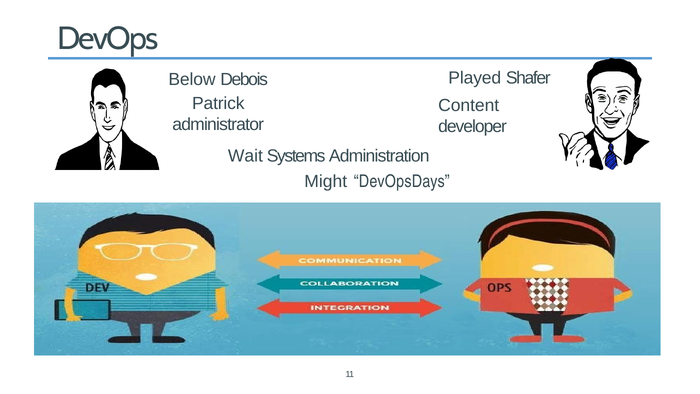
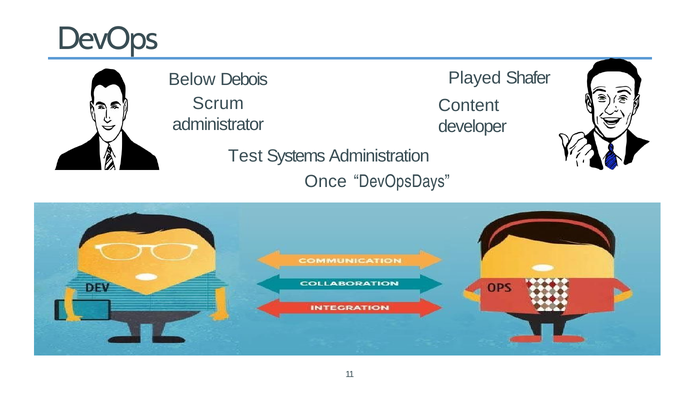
Patrick: Patrick -> Scrum (218, 103)
Wait: Wait -> Test (245, 156)
Might: Might -> Once (326, 181)
